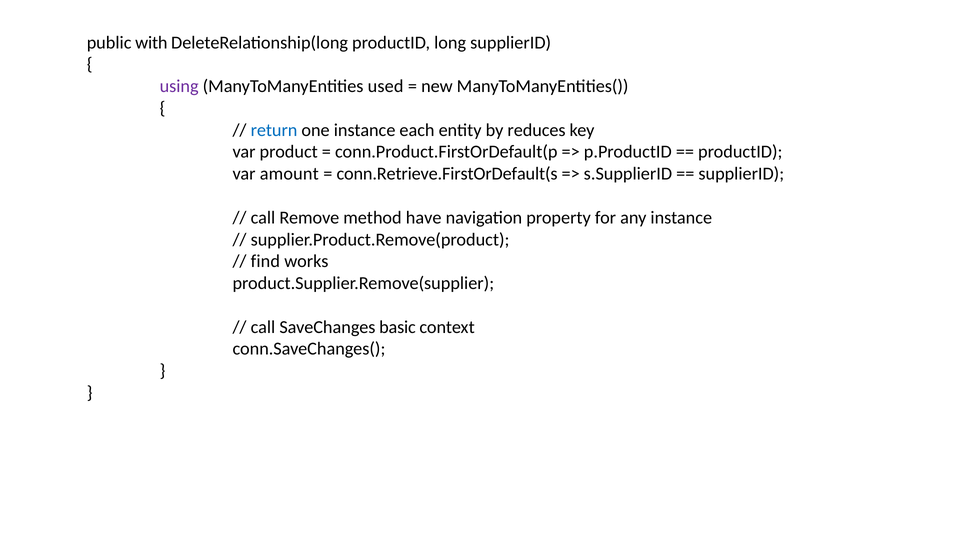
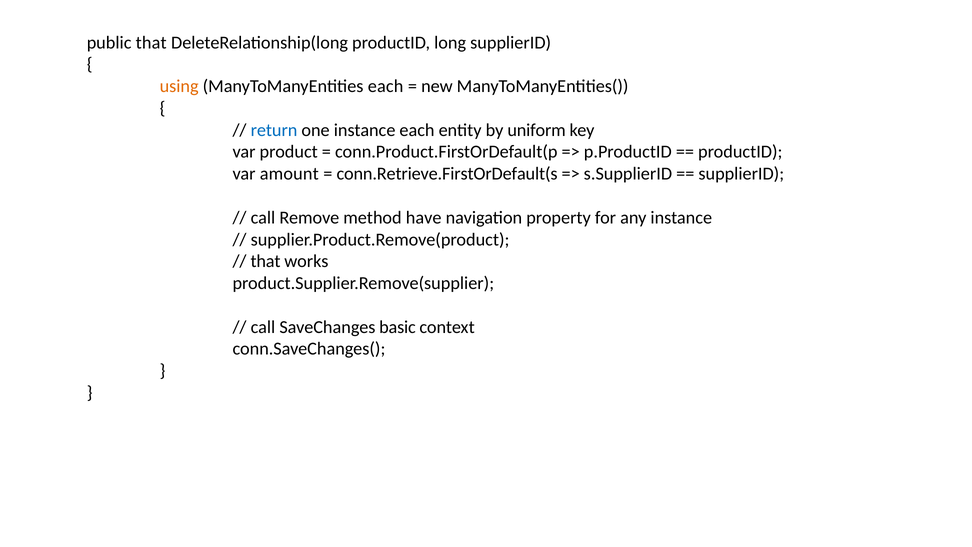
public with: with -> that (151, 43)
using colour: purple -> orange (179, 86)
ManyToManyEntities used: used -> each (386, 86)
reduces: reduces -> uniform (537, 130)
find: find -> that (266, 261)
